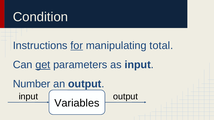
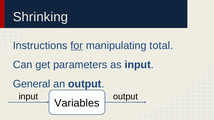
Condition: Condition -> Shrinking (40, 17)
get underline: present -> none (43, 65)
Number: Number -> General (32, 84)
